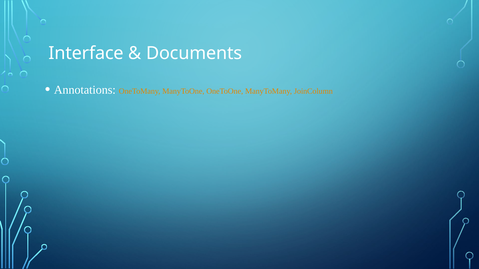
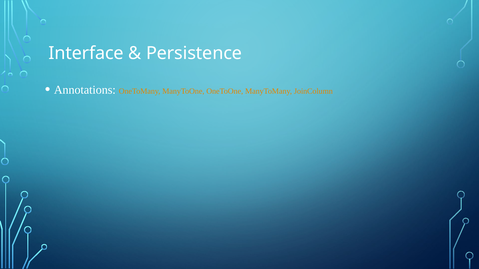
Documents: Documents -> Persistence (194, 53)
